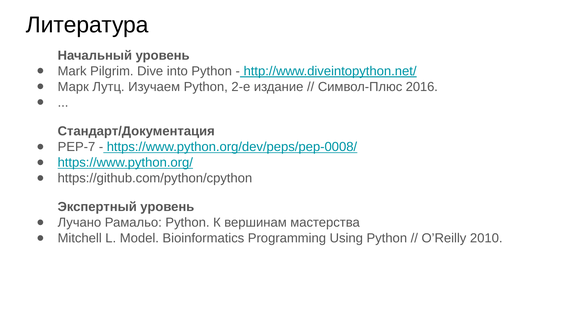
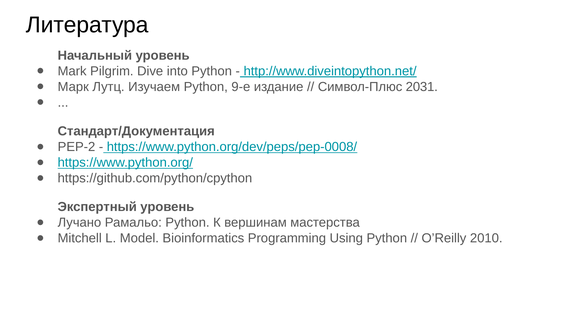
2-е: 2-е -> 9-е (241, 87)
2016: 2016 -> 2031 (422, 87)
PEP-7: PEP-7 -> PEP-2 (76, 147)
